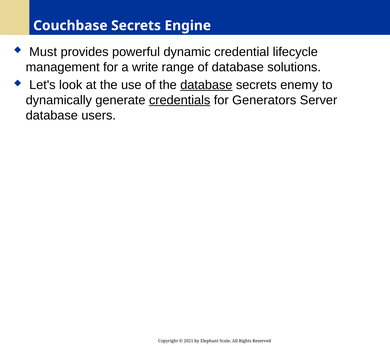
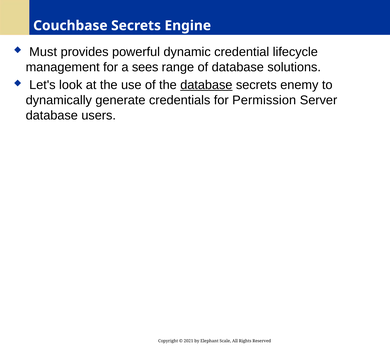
write: write -> sees (145, 67)
credentials underline: present -> none (180, 100)
Generators: Generators -> Permission (264, 100)
